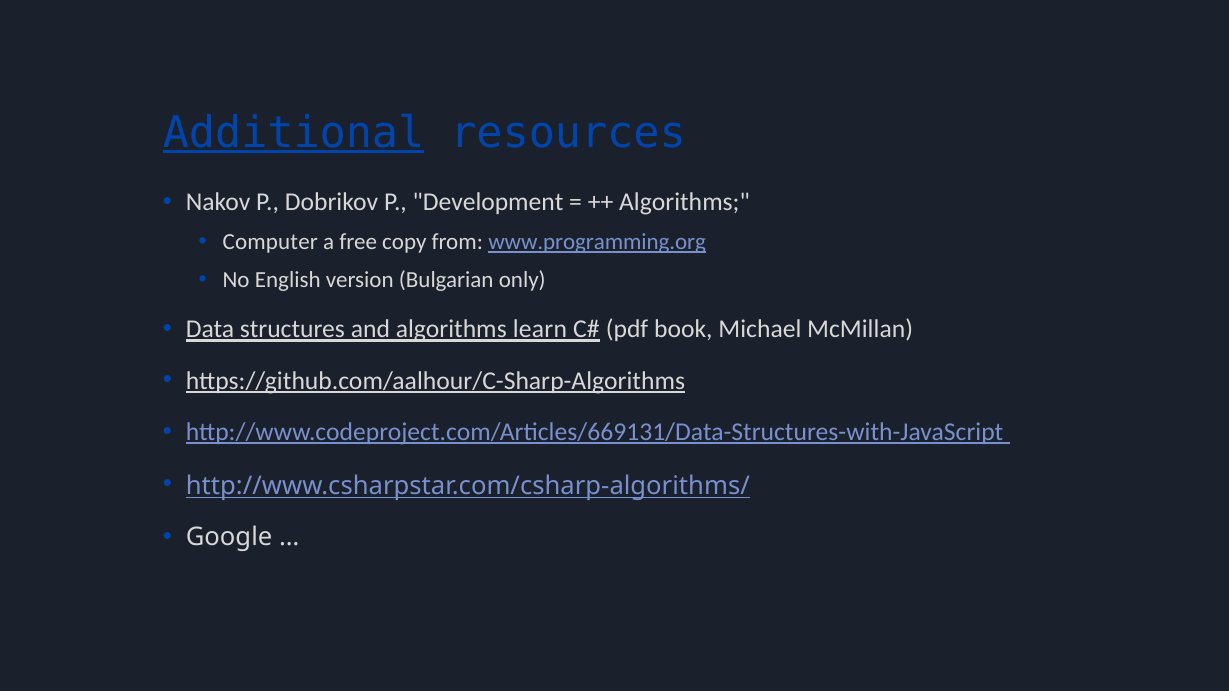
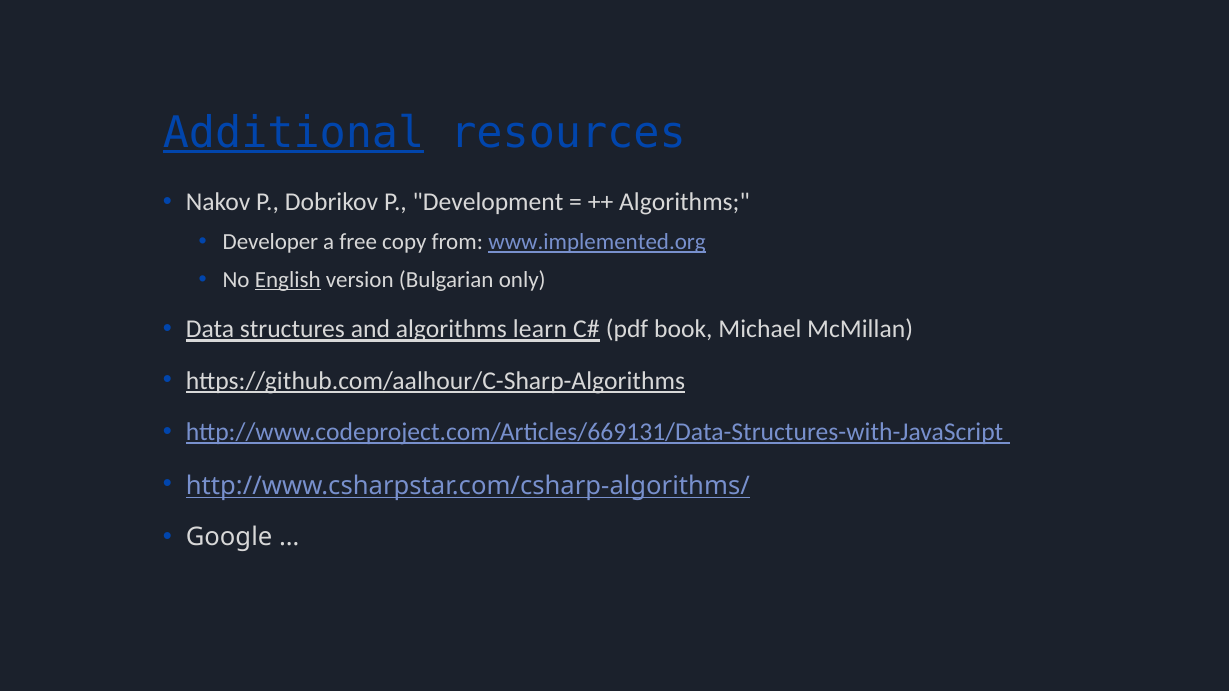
Computer: Computer -> Developer (270, 242)
www.programming.org: www.programming.org -> www.implemented.org (597, 242)
English underline: none -> present (288, 280)
